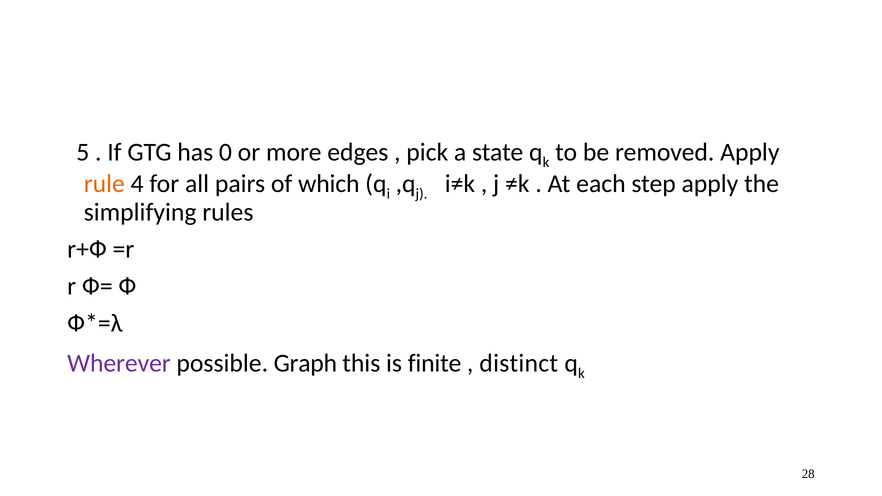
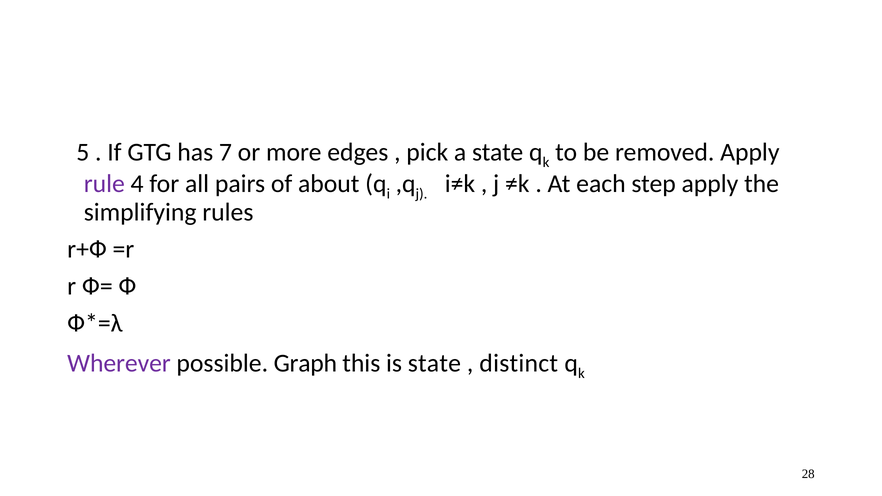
0: 0 -> 7 (225, 152)
rule colour: orange -> purple (104, 184)
which: which -> about (329, 184)
is finite: finite -> state (434, 363)
